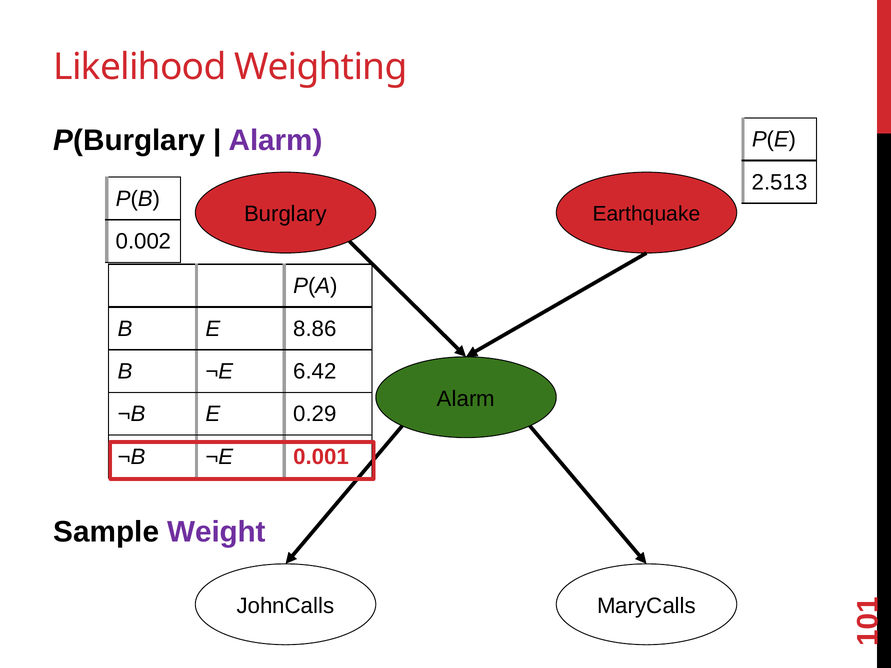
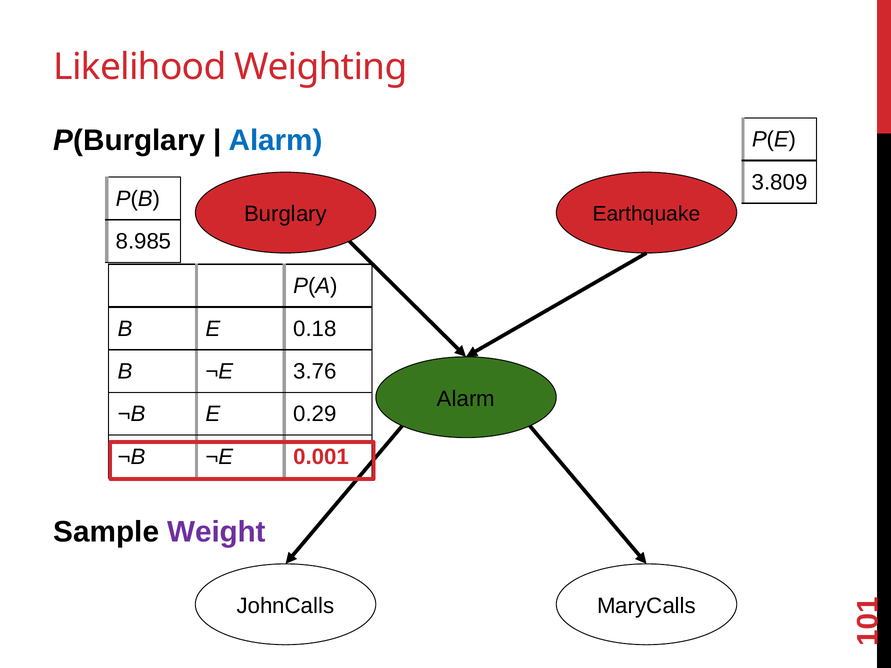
Alarm colour: purple -> blue (276, 140)
2.513: 2.513 -> 3.809 (780, 182)
0.002: 0.002 -> 8.985 (144, 242)
8.86: 8.86 -> 0.18 (315, 329)
6.42: 6.42 -> 3.76 (315, 372)
